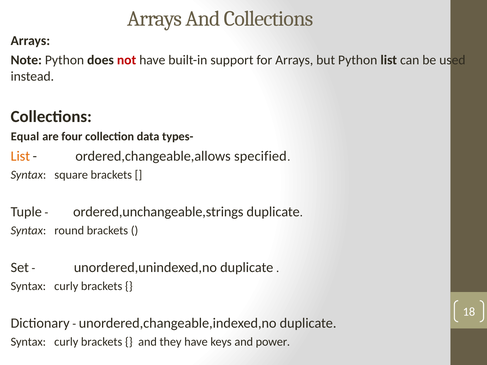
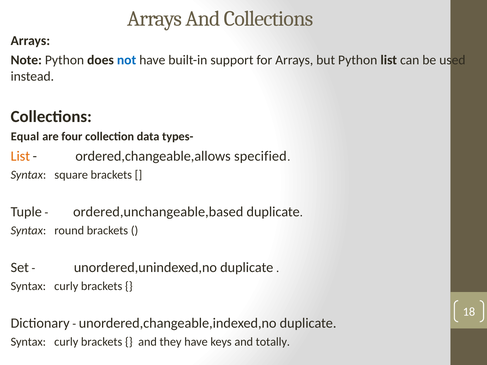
not colour: red -> blue (127, 60)
ordered,unchangeable,strings: ordered,unchangeable,strings -> ordered,unchangeable,based (158, 212)
power: power -> totally (273, 342)
